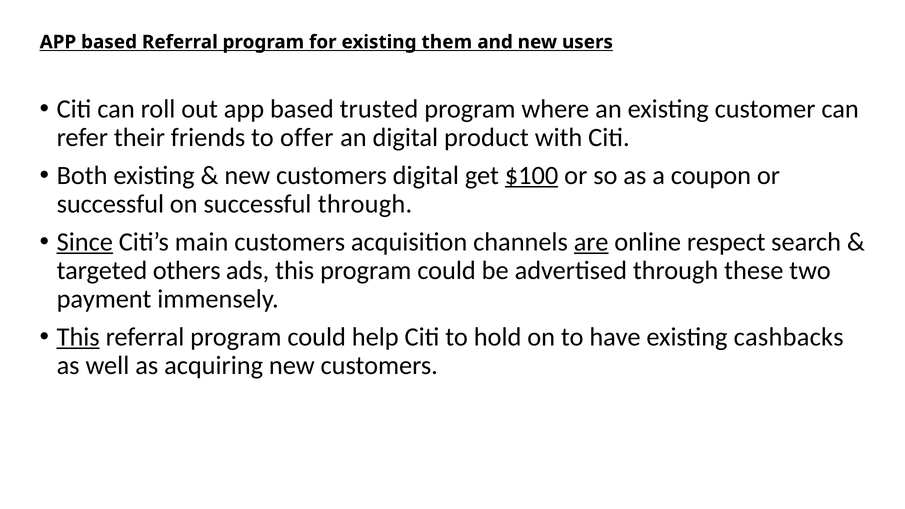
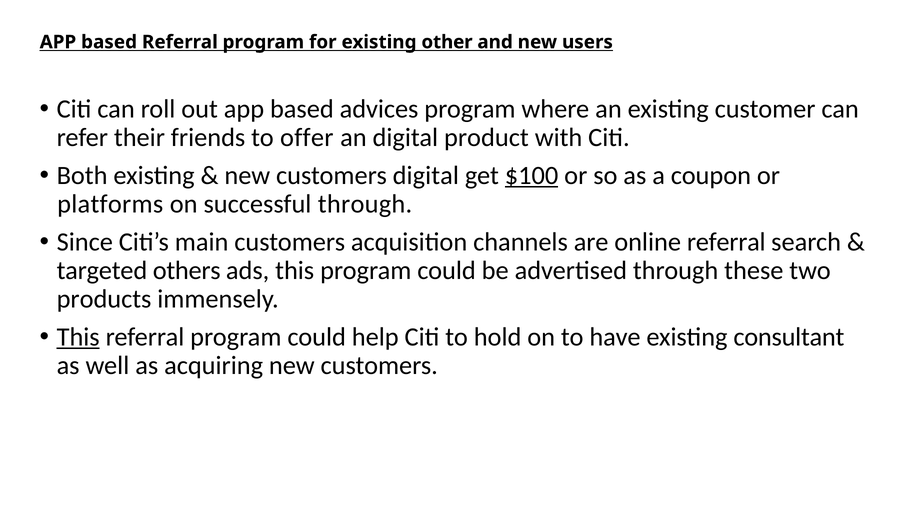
them: them -> other (447, 42)
trusted: trusted -> advices (379, 109)
successful: successful -> platforms (110, 204)
Since underline: present -> none (85, 242)
are underline: present -> none (591, 242)
online respect: respect -> referral (726, 242)
payment: payment -> products (104, 299)
cashbacks: cashbacks -> consultant (789, 337)
